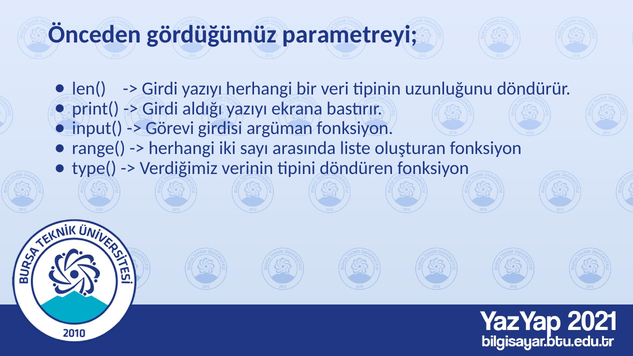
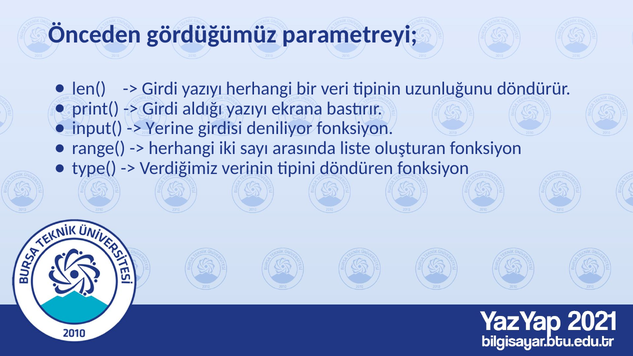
Görevi: Görevi -> Yerine (170, 128)
argüman: argüman -> deniliyor (280, 128)
